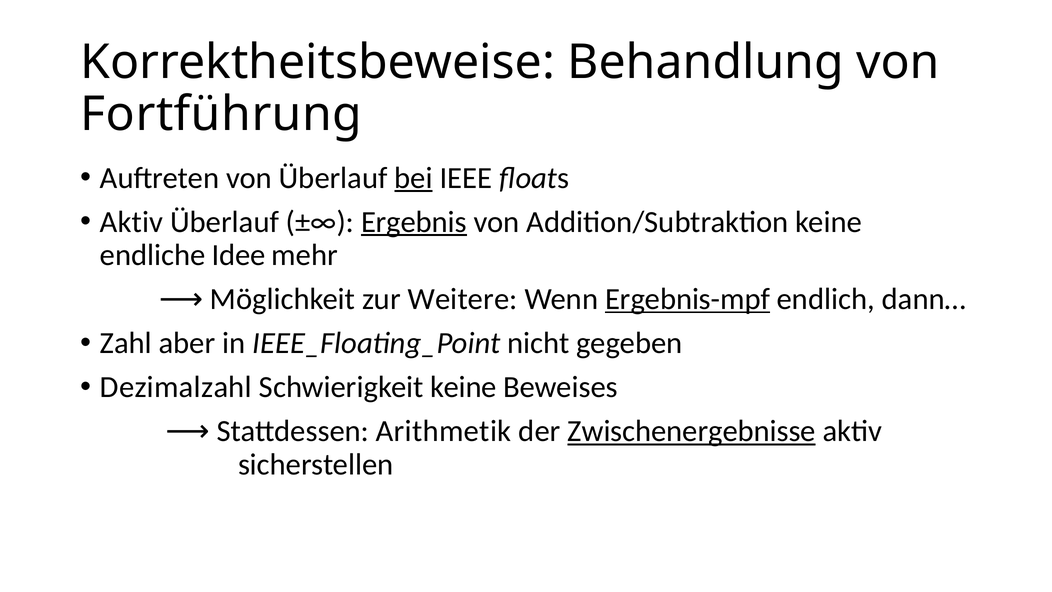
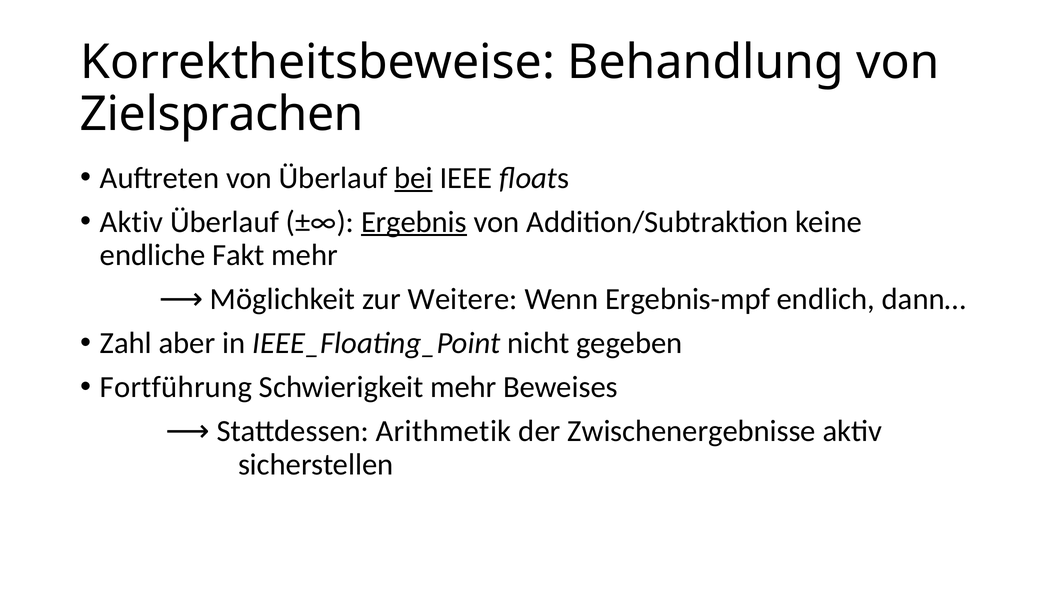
Fortführung: Fortführung -> Zielsprachen (222, 114)
Idee: Idee -> Fakt (239, 255)
Ergebnis-mpf underline: present -> none (688, 299)
Dezimalzahl: Dezimalzahl -> Fortführung (176, 387)
Schwierigkeit keine: keine -> mehr (463, 387)
Zwischenergebnisse underline: present -> none (692, 431)
